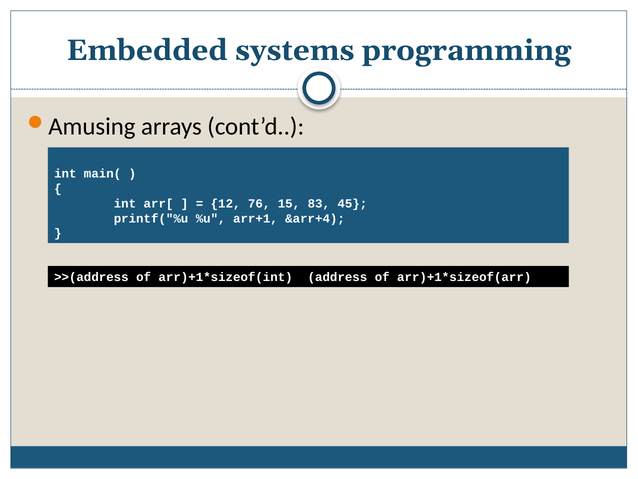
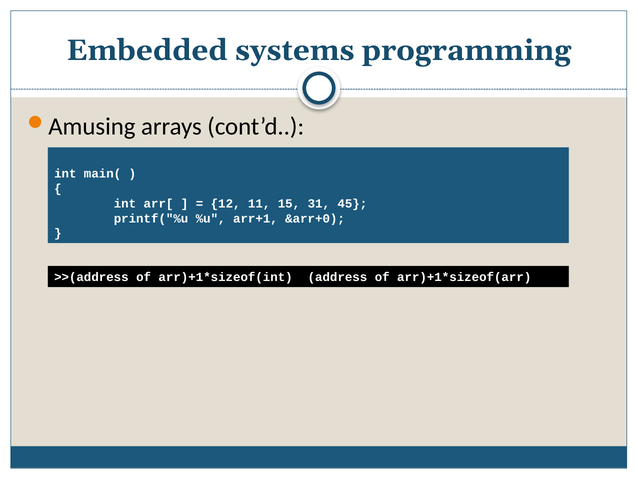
76: 76 -> 11 (259, 203)
83: 83 -> 31 (319, 203)
&arr+4: &arr+4 -> &arr+0 (315, 218)
